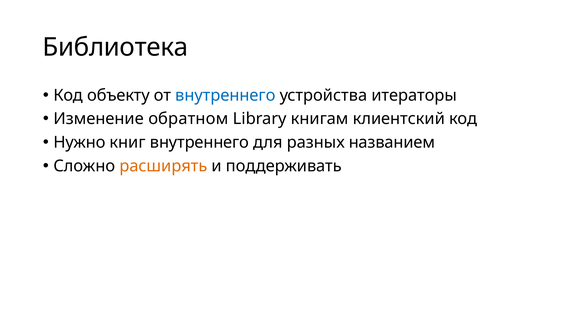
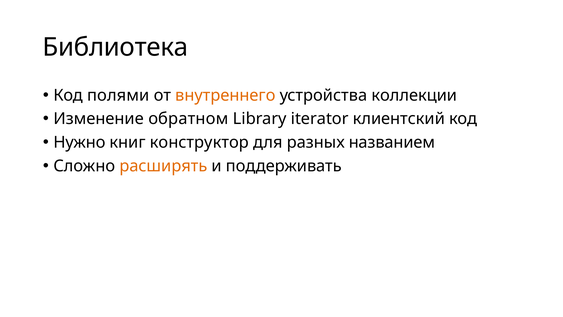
объекту: объекту -> полями (118, 95)
внутреннего colour: blue -> orange (225, 95)
итераторы: итераторы -> коллекции (414, 95)
книгам: книгам -> iterator (320, 119)
книг внутреннего: внутреннего -> конструктор (199, 142)
